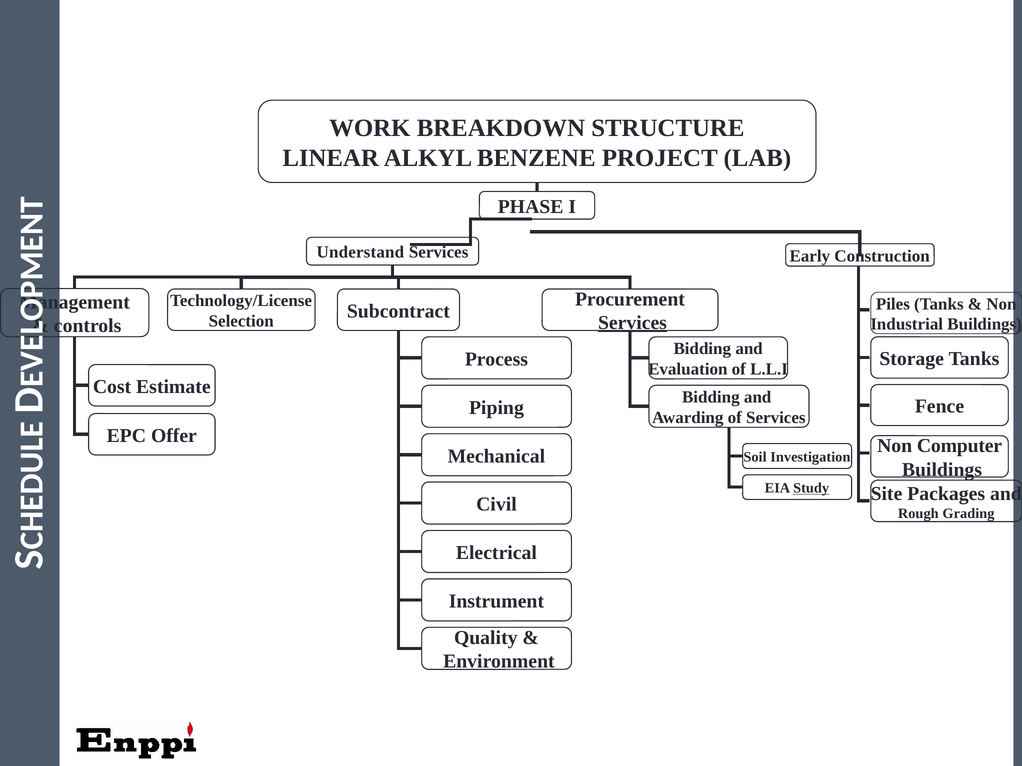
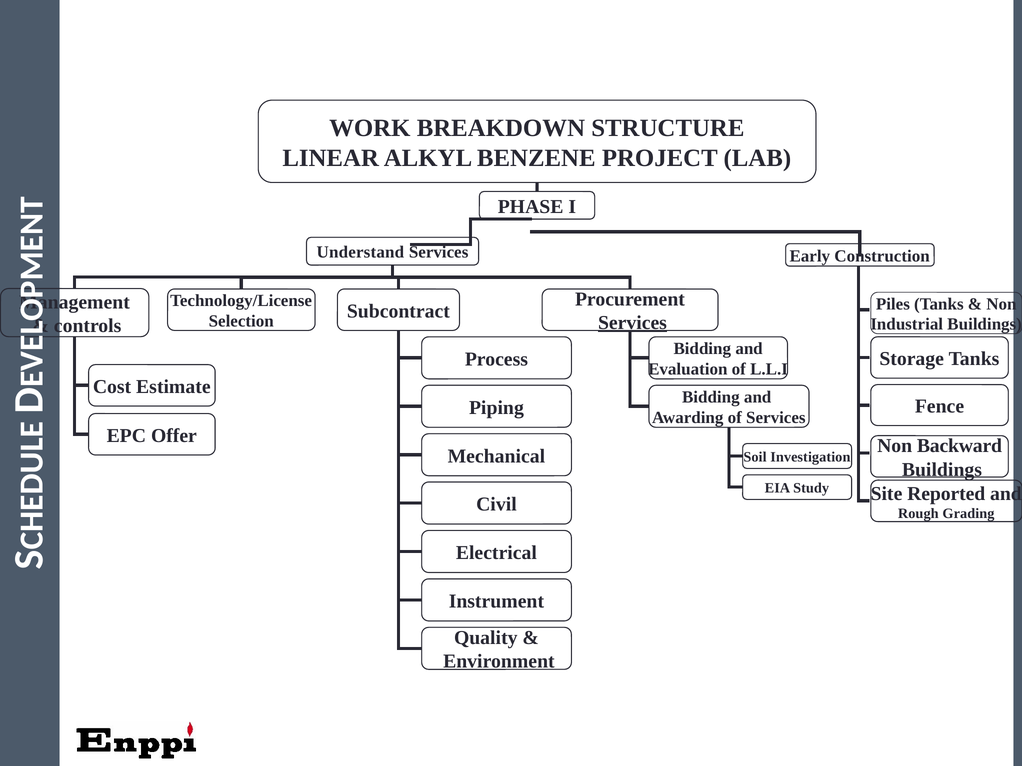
Computer: Computer -> Backward (959, 446)
Study underline: present -> none (811, 488)
Packages: Packages -> Reported (946, 494)
